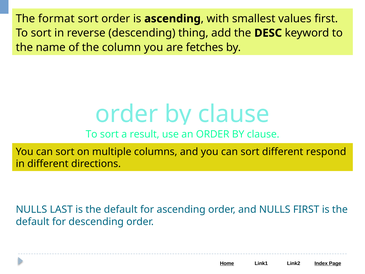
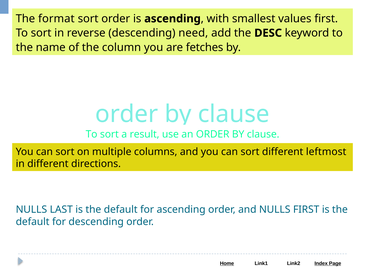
thing: thing -> need (193, 33)
respond: respond -> leftmost (326, 152)
